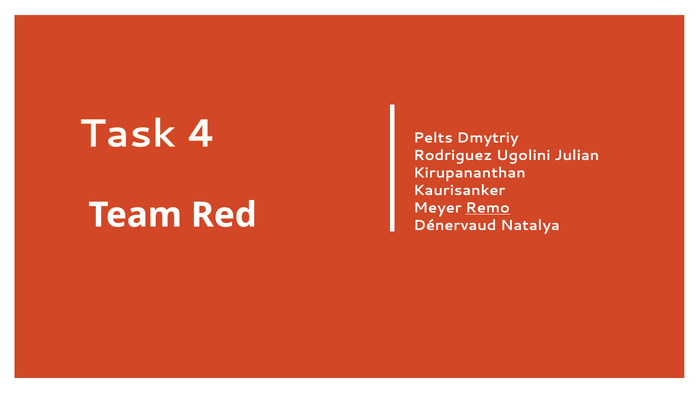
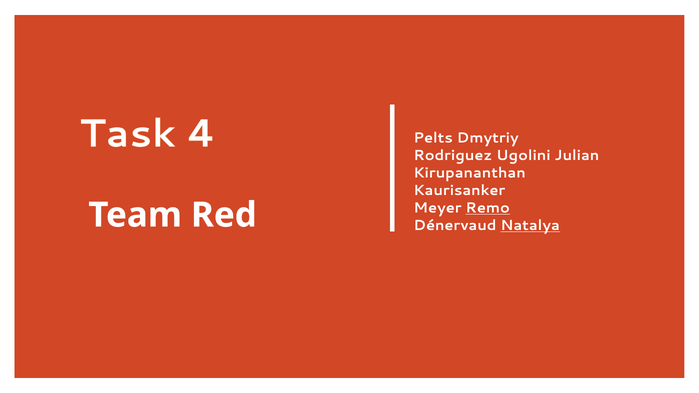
Natalya underline: none -> present (530, 226)
